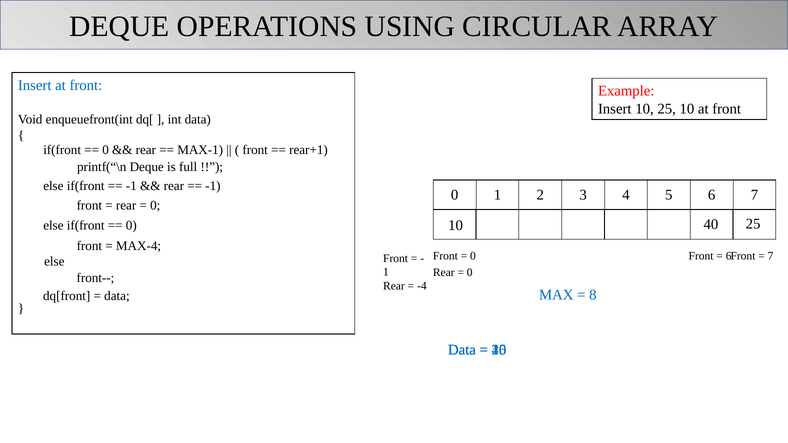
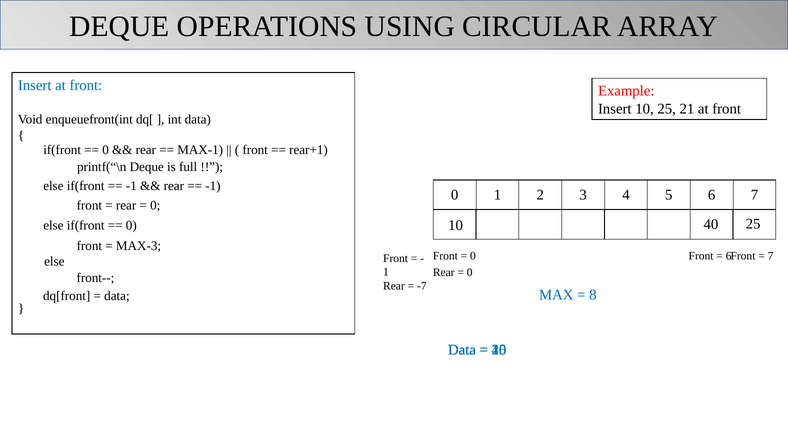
25 10: 10 -> 21 (687, 109)
MAX-4: MAX-4 -> MAX-3 (139, 246)
-4: -4 -> -7 (422, 286)
